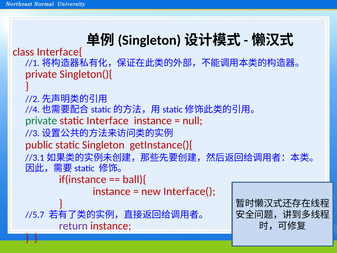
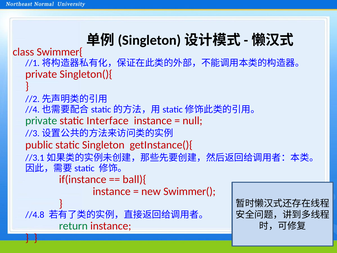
Interface{: Interface{ -> Swimmer{ (60, 52)
Interface(: Interface( -> Swimmer( (189, 191)
//5.7: //5.7 -> //4.8 (35, 215)
return colour: purple -> green (73, 226)
